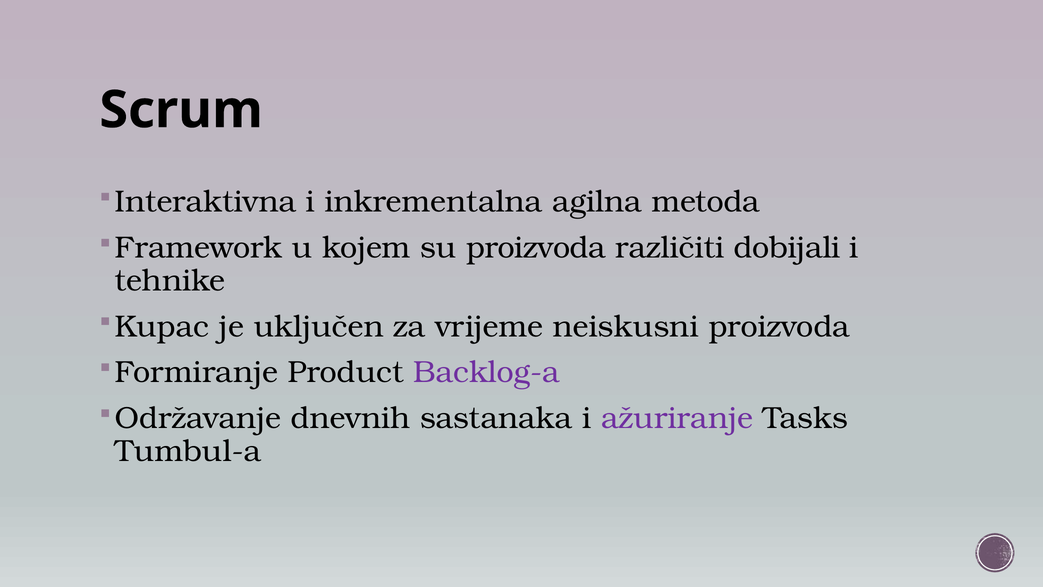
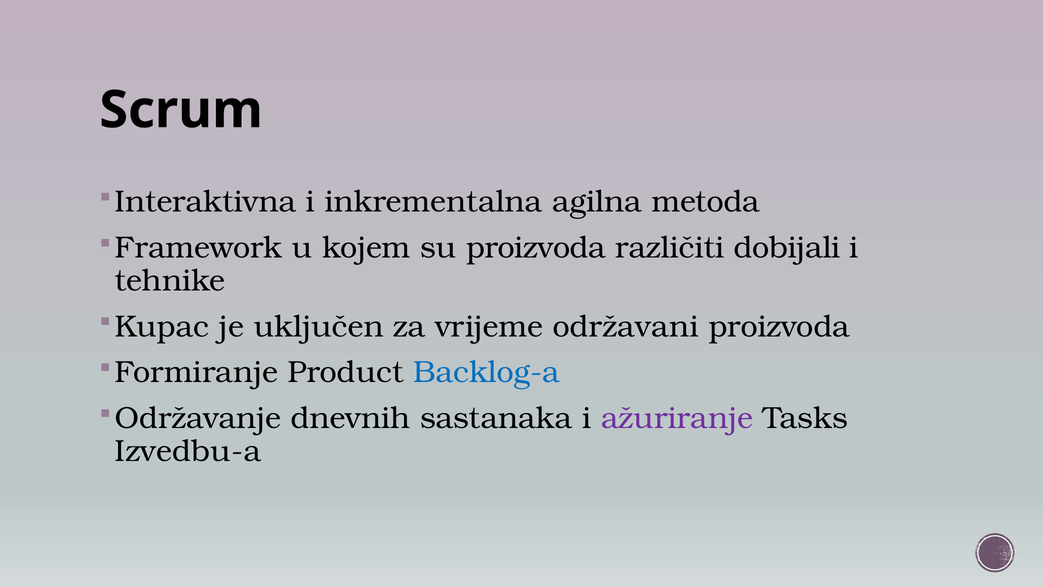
neiskusni: neiskusni -> održavani (626, 326)
Backlog-a colour: purple -> blue (487, 372)
Tumbul-a: Tumbul-a -> Izvedbu-a (188, 451)
